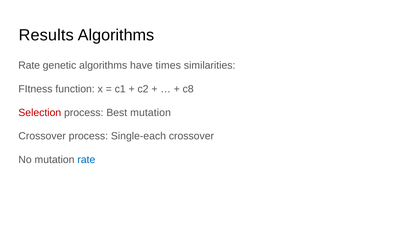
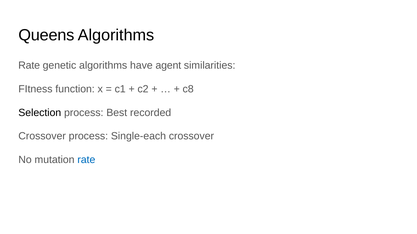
Results: Results -> Queens (46, 35)
times: times -> agent (168, 66)
Selection colour: red -> black (40, 113)
Best mutation: mutation -> recorded (151, 113)
